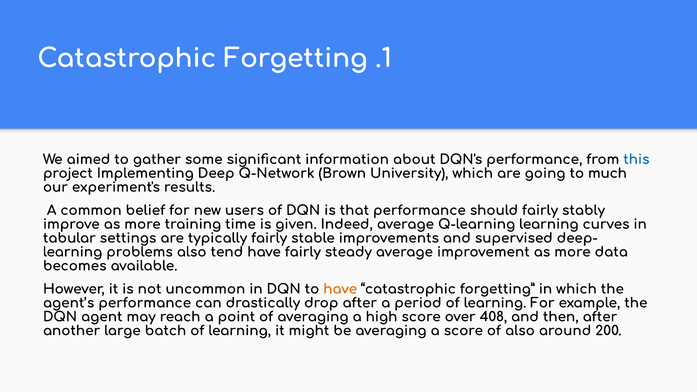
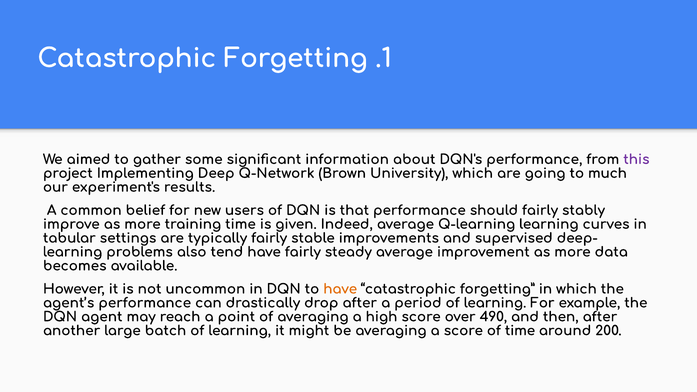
this colour: blue -> purple (636, 160)
408: 408 -> 490 (493, 317)
of also: also -> time (520, 331)
